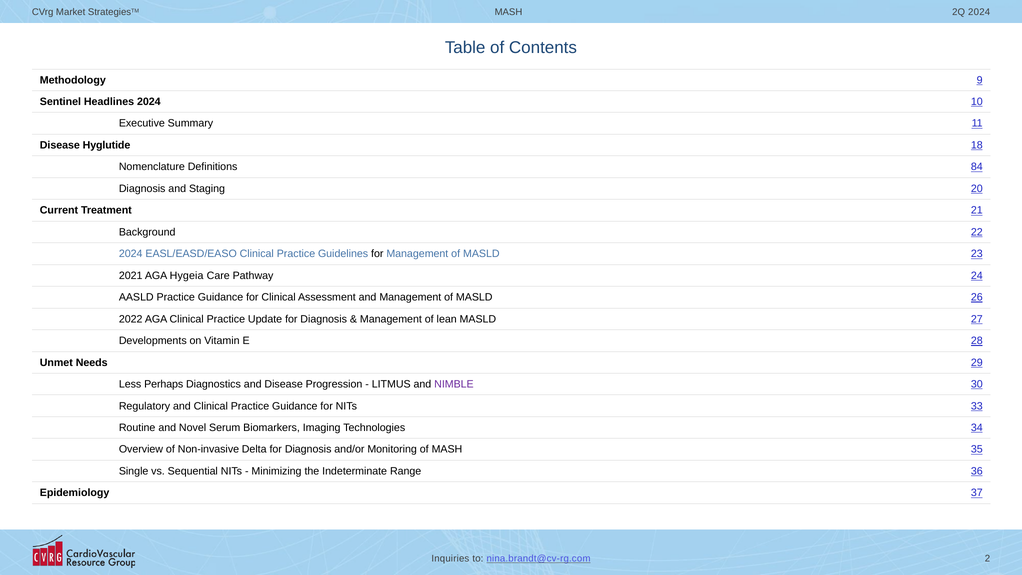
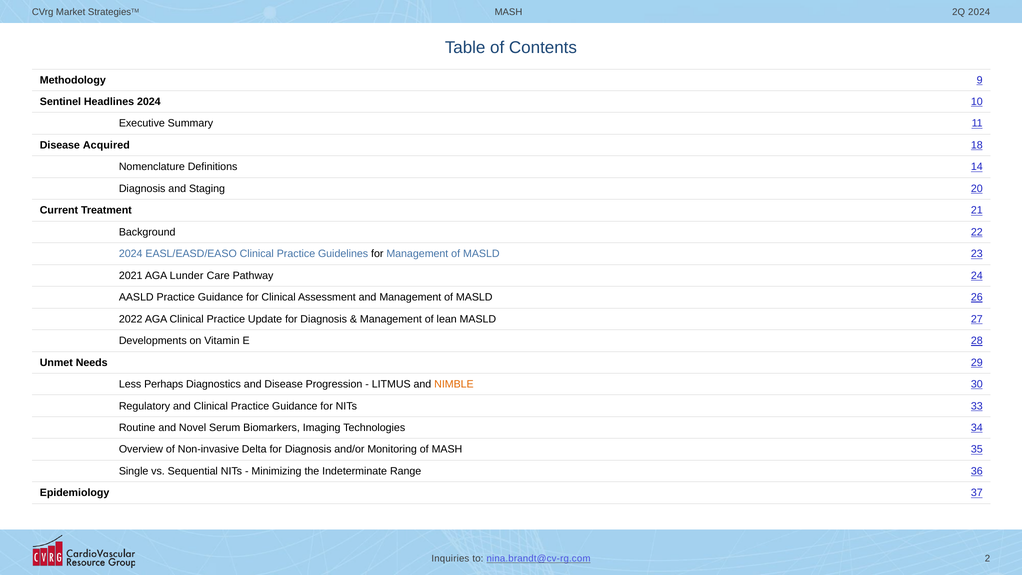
Hyglutide: Hyglutide -> Acquired (106, 145)
84: 84 -> 14 (977, 167)
Hygeia: Hygeia -> Lunder (187, 276)
NIMBLE colour: purple -> orange (454, 384)
